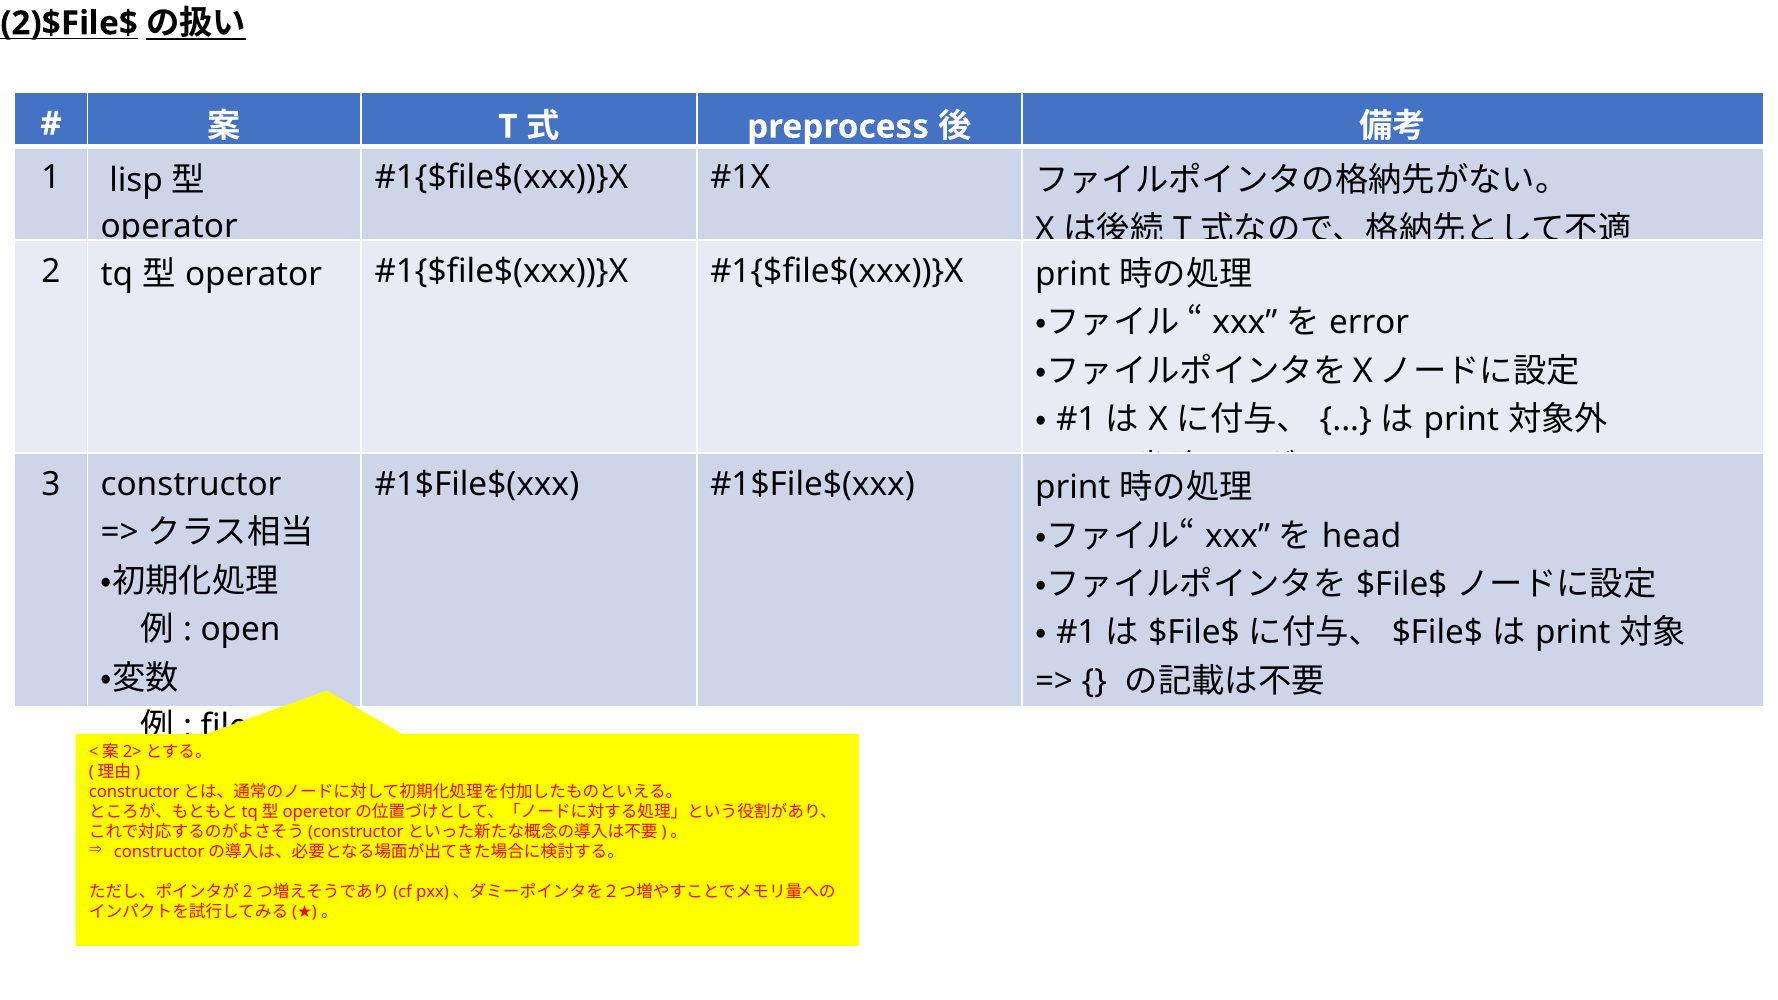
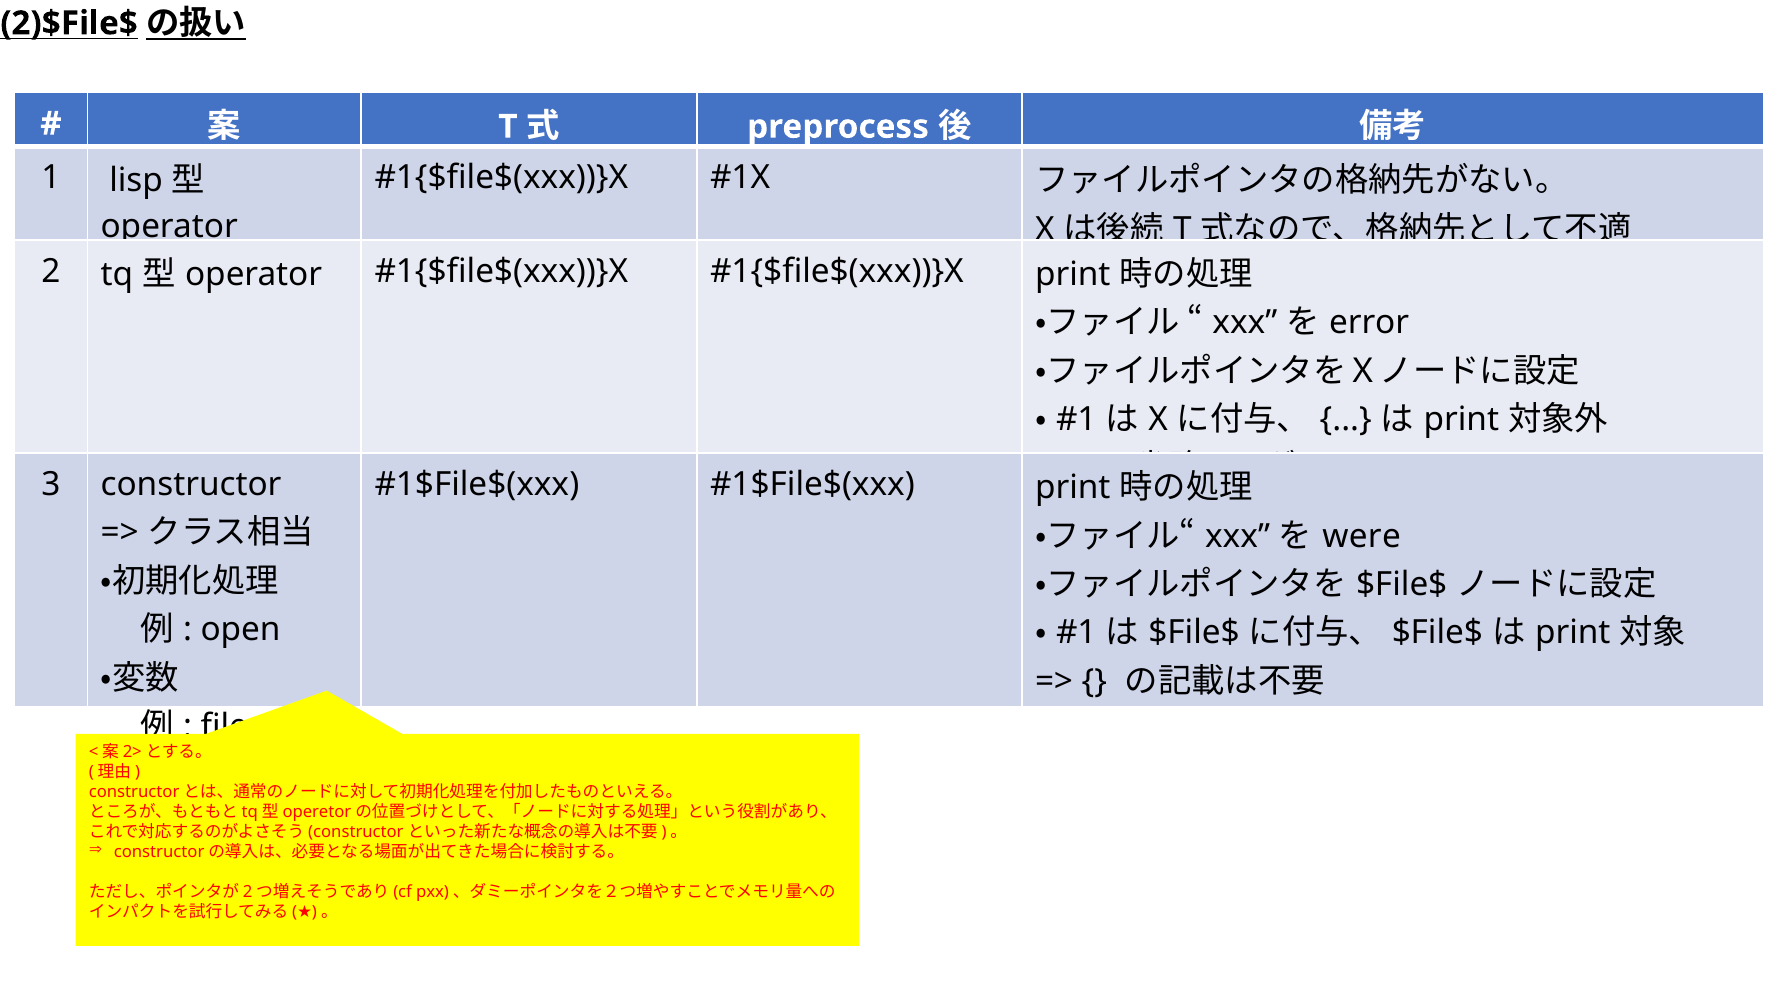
head: head -> were (1362, 536)
